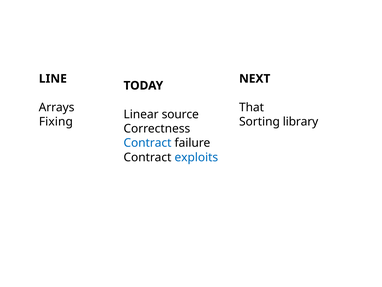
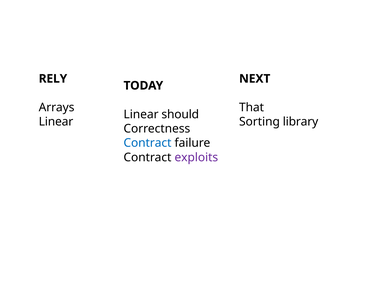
LINE: LINE -> RELY (53, 79)
source: source -> should (180, 114)
Fixing: Fixing -> Linear (56, 122)
exploits colour: blue -> purple (196, 157)
